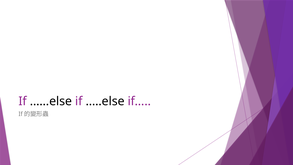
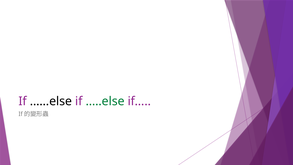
…..else colour: black -> green (105, 101)
